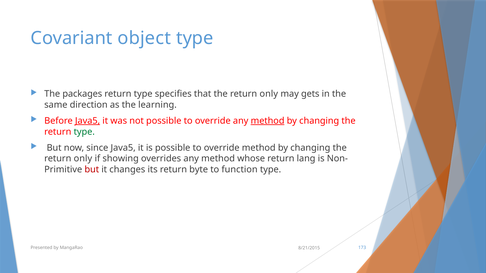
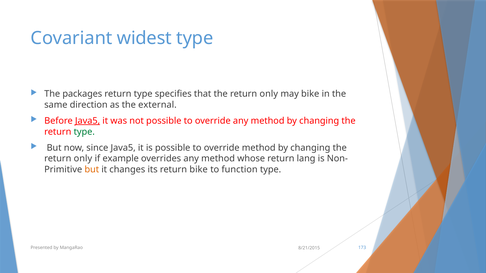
object: object -> widest (144, 38)
may gets: gets -> bike (310, 94)
learning: learning -> external (157, 105)
method underline: present -> none (268, 121)
showing: showing -> example (121, 159)
but colour: red -> orange (92, 170)
return byte: byte -> bike (199, 170)
